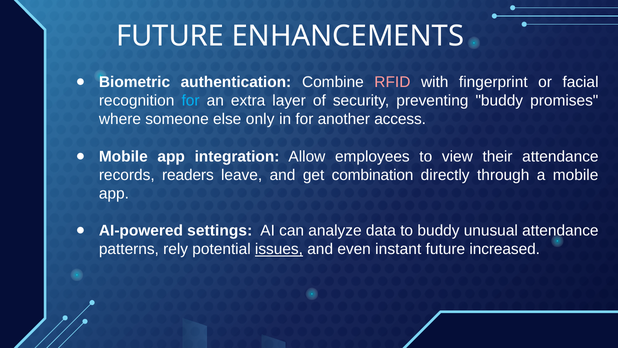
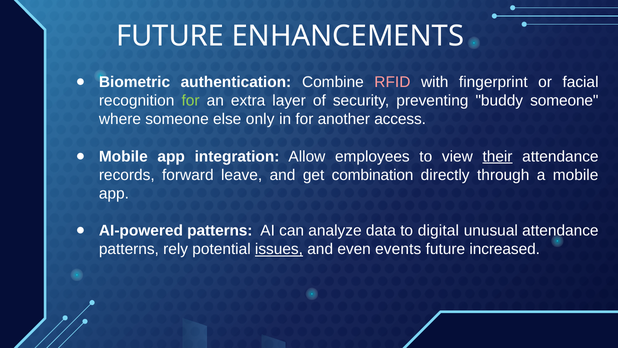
for colour: light blue -> light green (191, 101)
buddy promises: promises -> someone (564, 101)
their underline: none -> present (498, 156)
readers: readers -> forward (188, 175)
AI-powered settings: settings -> patterns (220, 230)
to buddy: buddy -> digital (438, 230)
instant: instant -> events (398, 249)
